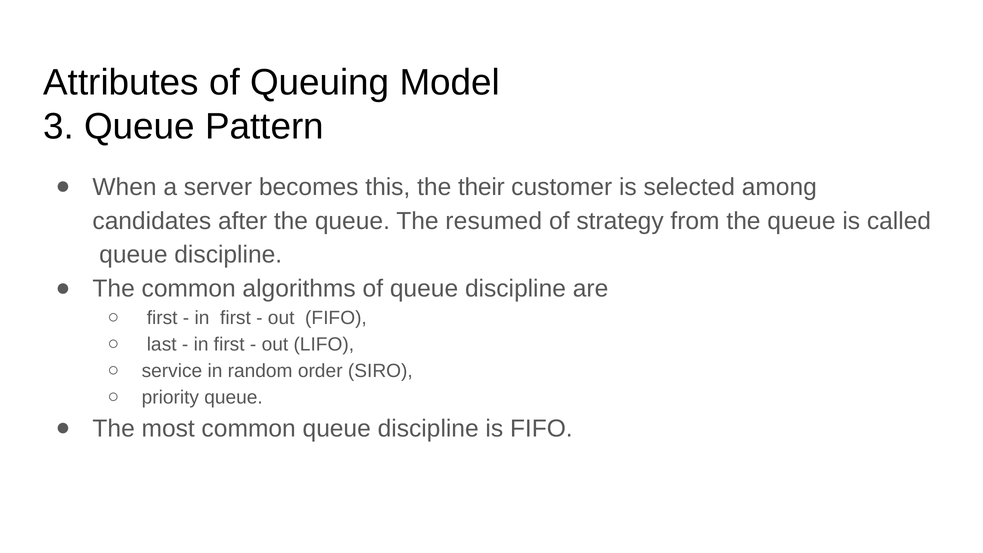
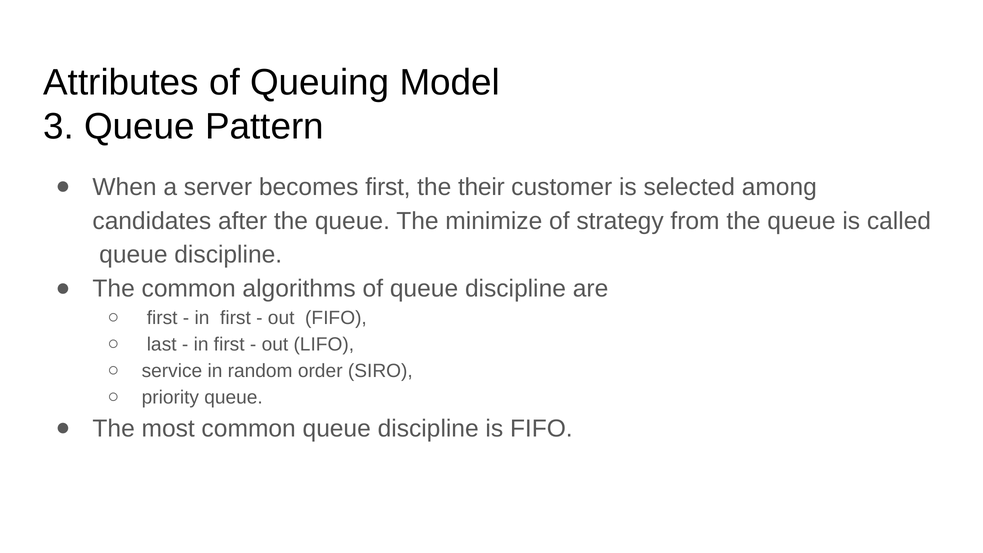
becomes this: this -> first (388, 187)
resumed: resumed -> minimize (494, 221)
